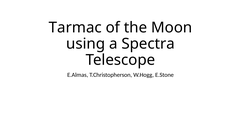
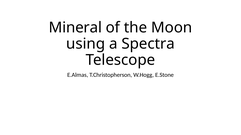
Tarmac: Tarmac -> Mineral (75, 28)
